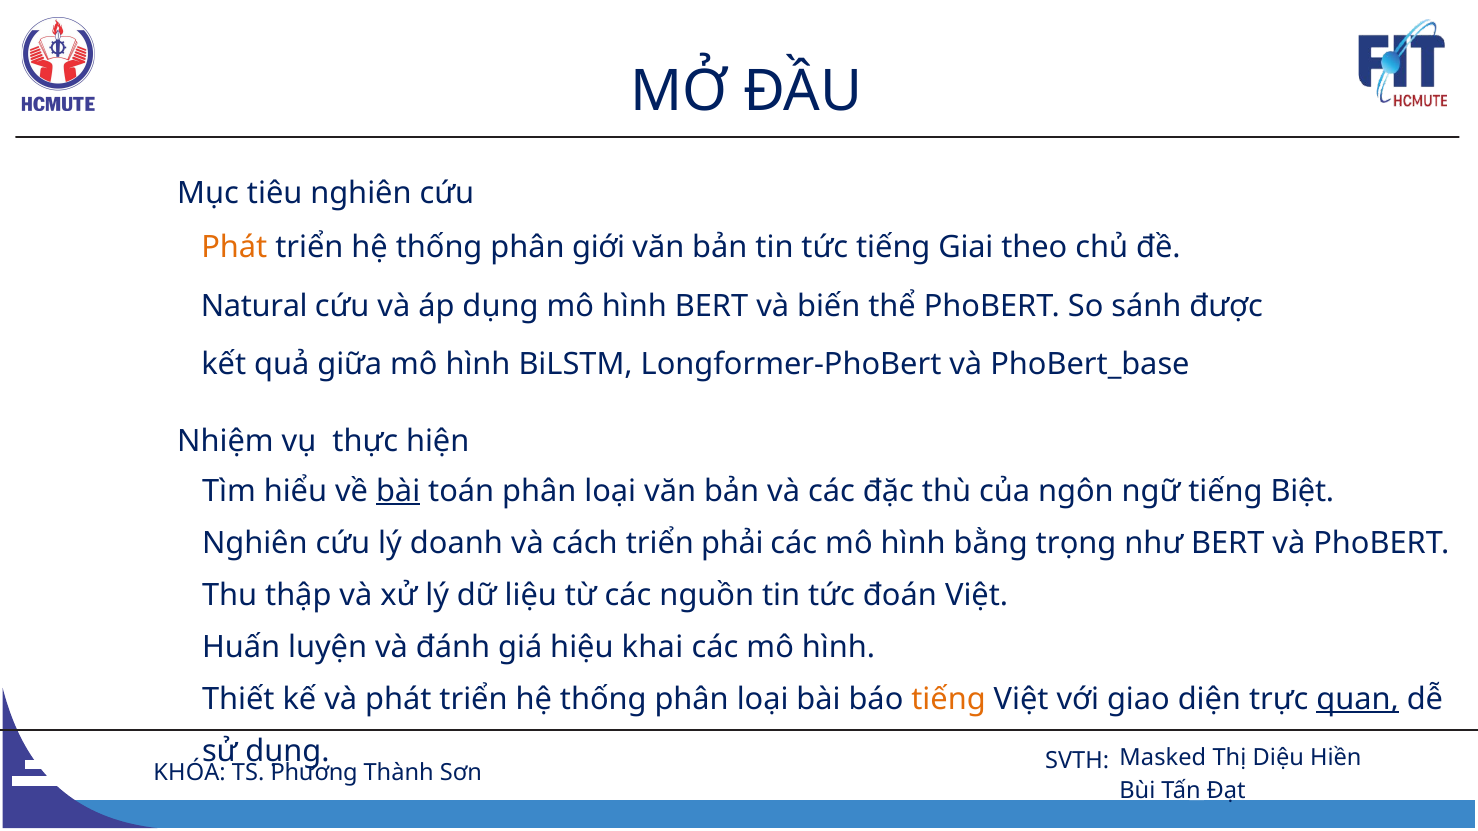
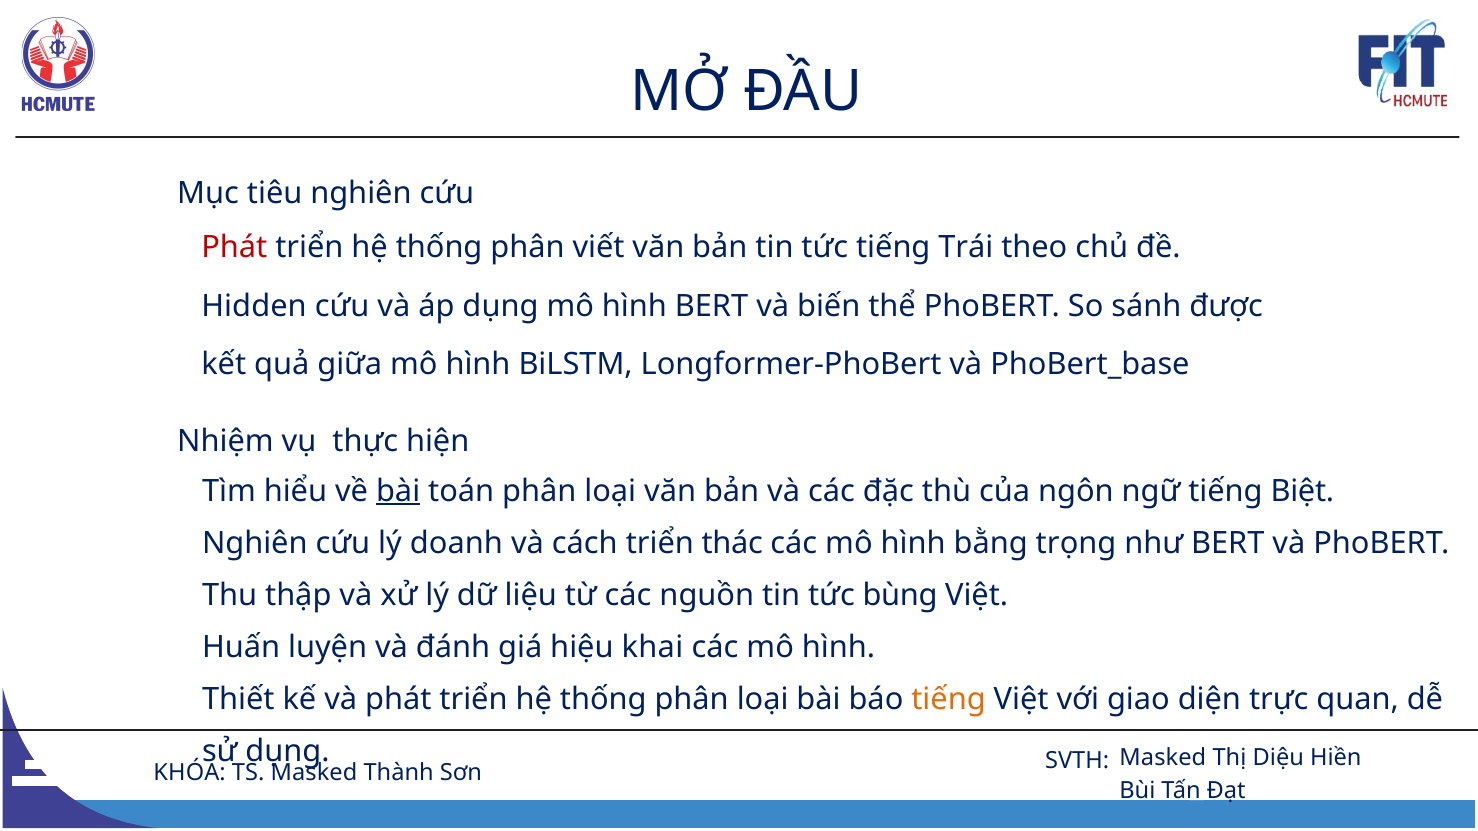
Phát colour: orange -> red (234, 248)
giới: giới -> viết (599, 248)
Giai: Giai -> Trái (966, 248)
Natural: Natural -> Hidden (254, 306)
phải: phải -> thác (732, 543)
đoán: đoán -> bùng (900, 595)
quan underline: present -> none (1358, 699)
TS Phương: Phương -> Masked (314, 773)
